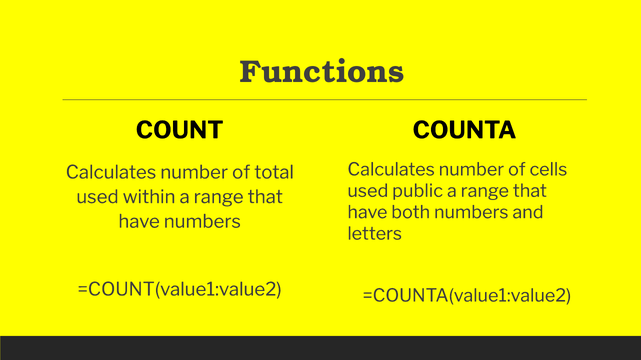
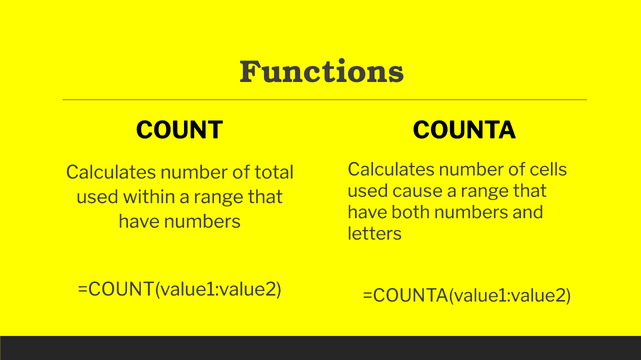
public: public -> cause (418, 191)
